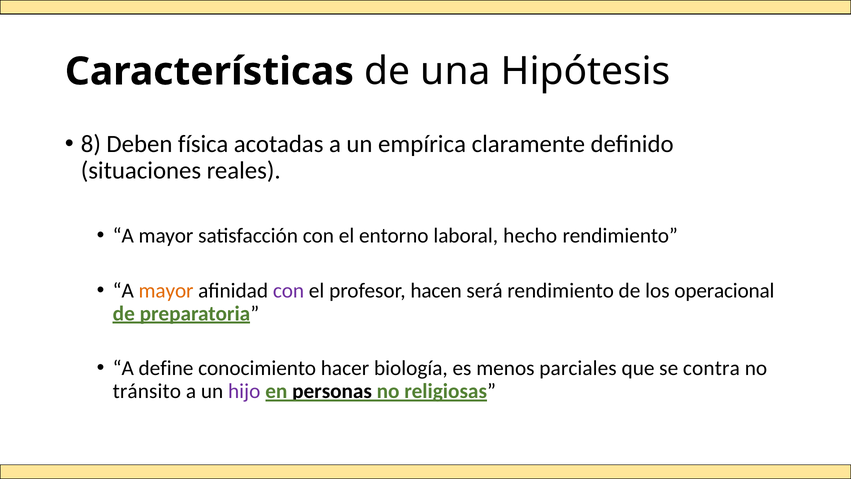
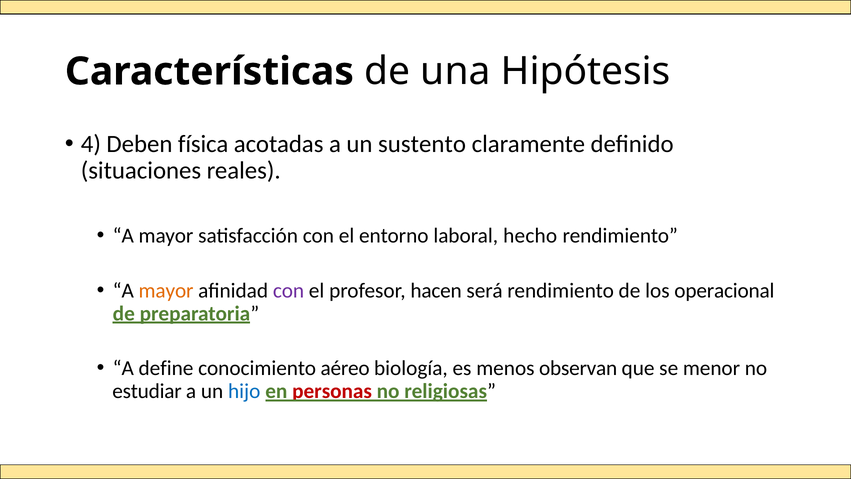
8: 8 -> 4 (91, 144)
empírica: empírica -> sustento (422, 144)
hacer: hacer -> aéreo (345, 368)
parciales: parciales -> observan (578, 368)
contra: contra -> menor (711, 368)
tránsito: tránsito -> estudiar (147, 391)
hijo colour: purple -> blue (244, 391)
personas colour: black -> red (332, 391)
